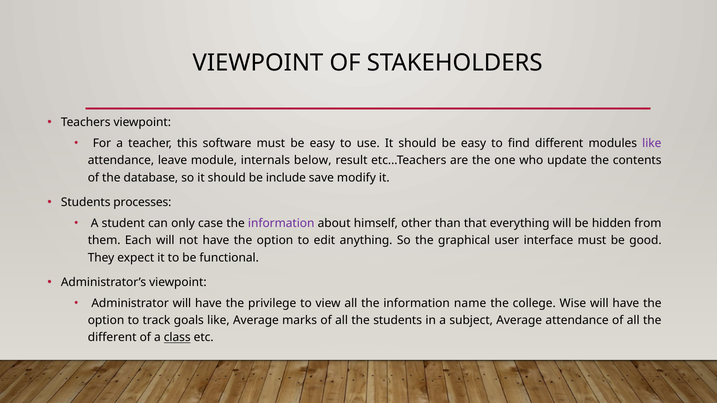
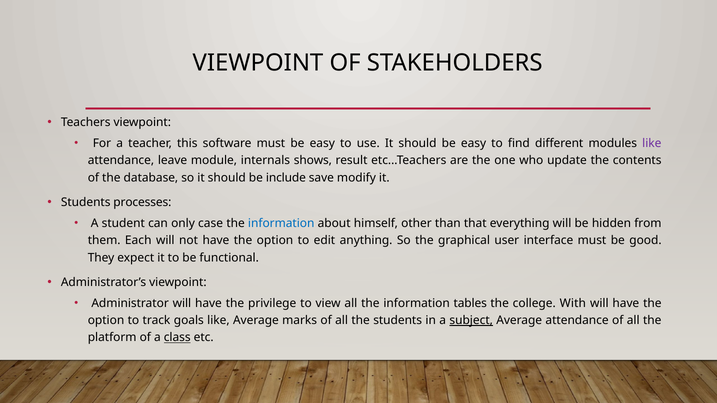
below: below -> shows (313, 161)
information colour: purple -> blue (281, 223)
name: name -> tables (470, 303)
Wise: Wise -> With (573, 303)
subject underline: none -> present (471, 321)
different: different -> platform (112, 338)
